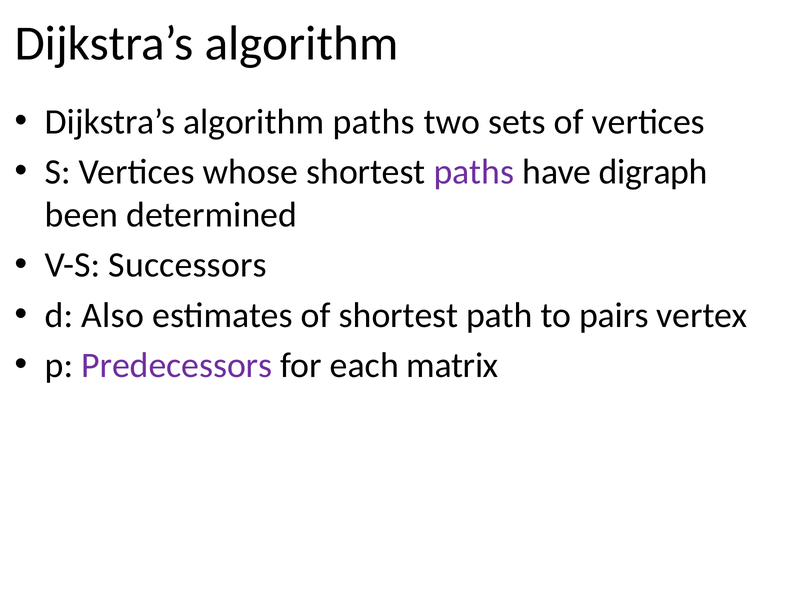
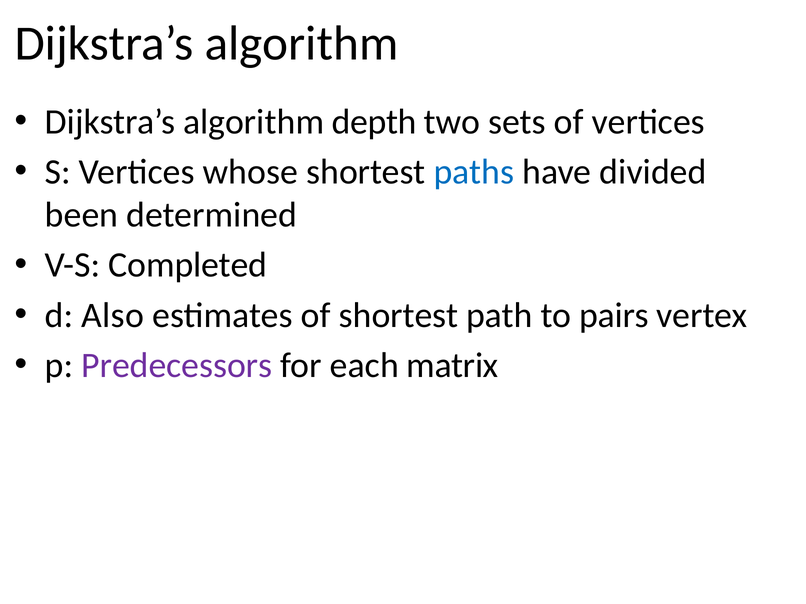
algorithm paths: paths -> depth (374, 122)
paths colour: purple -> blue (474, 172)
digraph: digraph -> divided (653, 172)
Successors: Successors -> Completed (188, 265)
